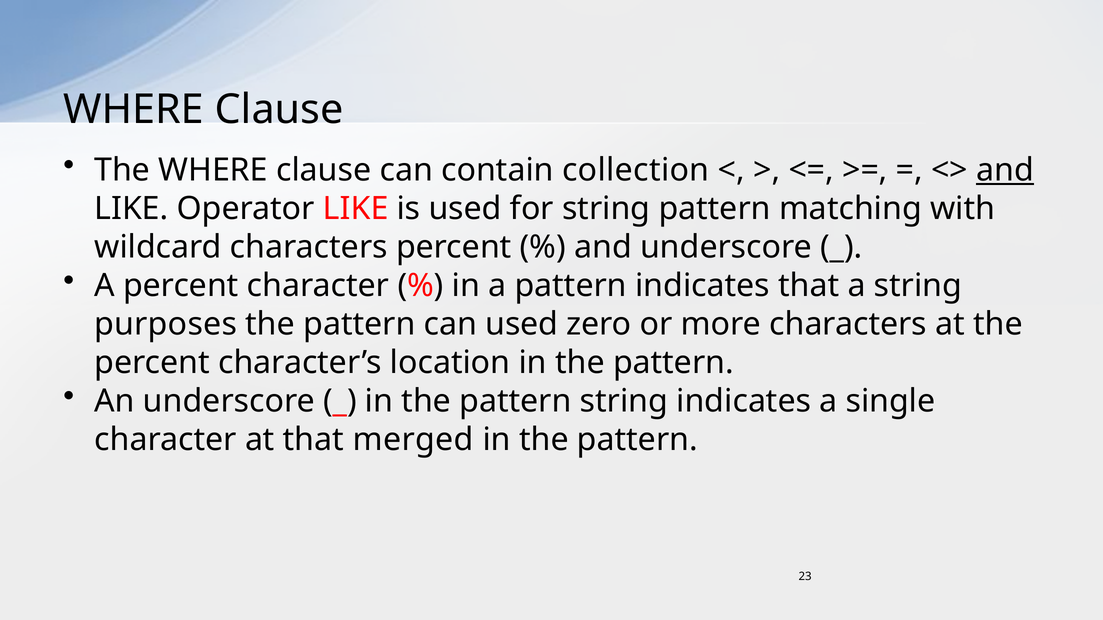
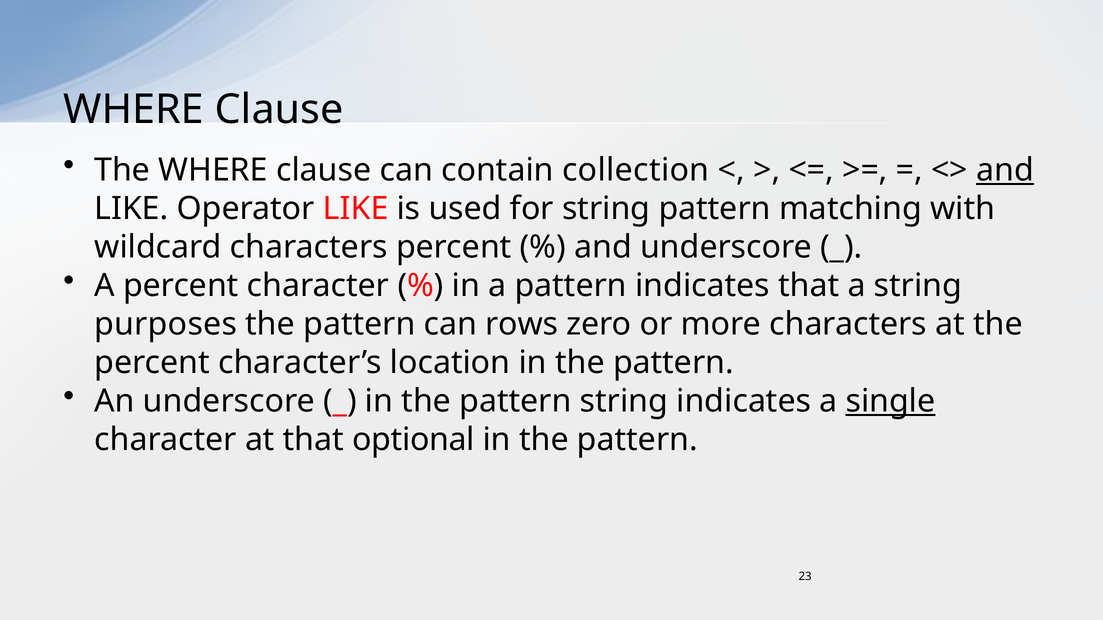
can used: used -> rows (522, 324)
single underline: none -> present (891, 402)
merged: merged -> optional (413, 440)
